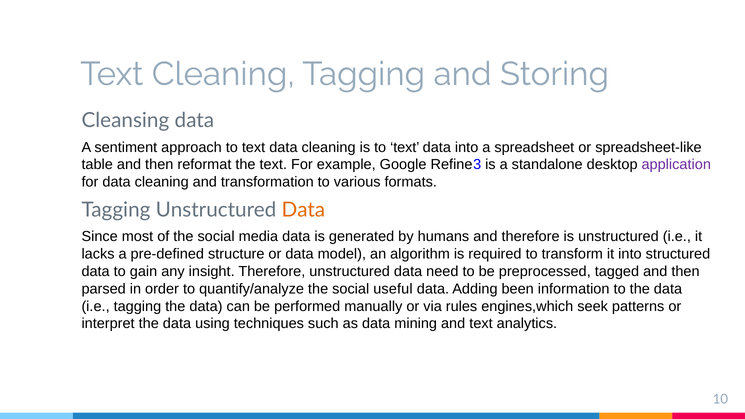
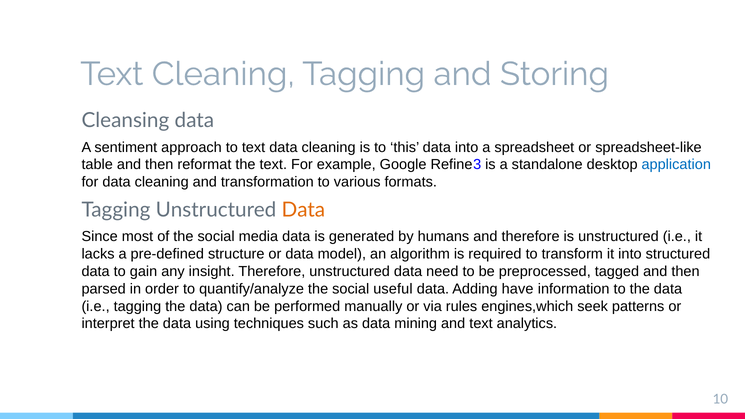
is to text: text -> this (405, 147)
application colour: purple -> blue (676, 165)
been: been -> have (518, 289)
